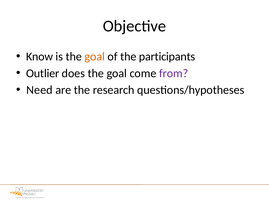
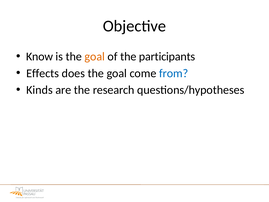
Outlier: Outlier -> Effects (43, 73)
from colour: purple -> blue (174, 73)
Need: Need -> Kinds (39, 90)
